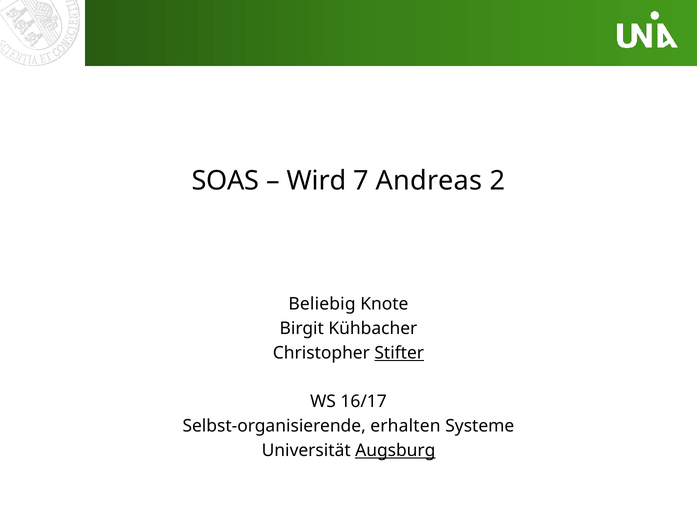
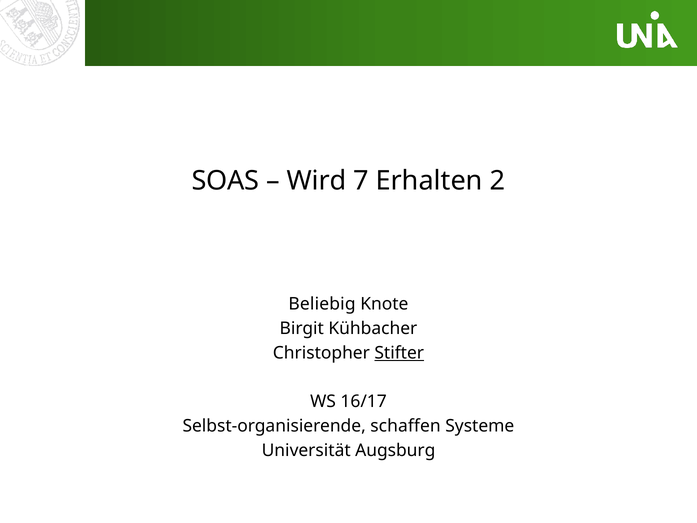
Andreas: Andreas -> Erhalten (429, 181)
erhalten: erhalten -> schaffen (406, 426)
Augsburg underline: present -> none (395, 450)
